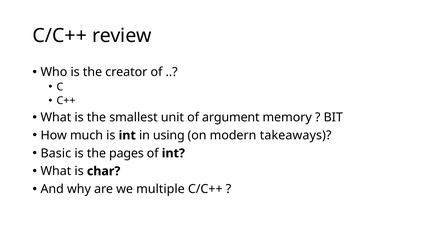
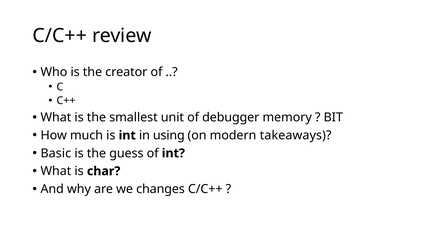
argument: argument -> debugger (231, 118)
pages: pages -> guess (126, 153)
multiple: multiple -> changes (161, 189)
